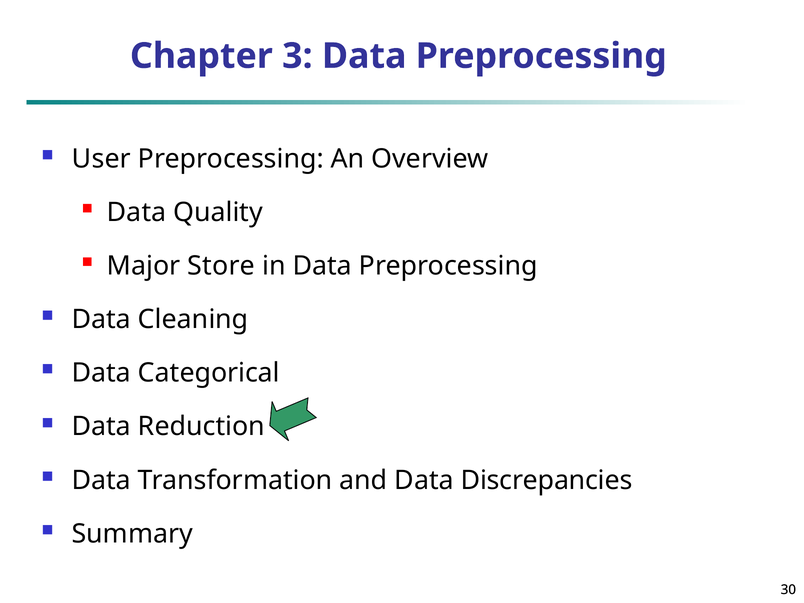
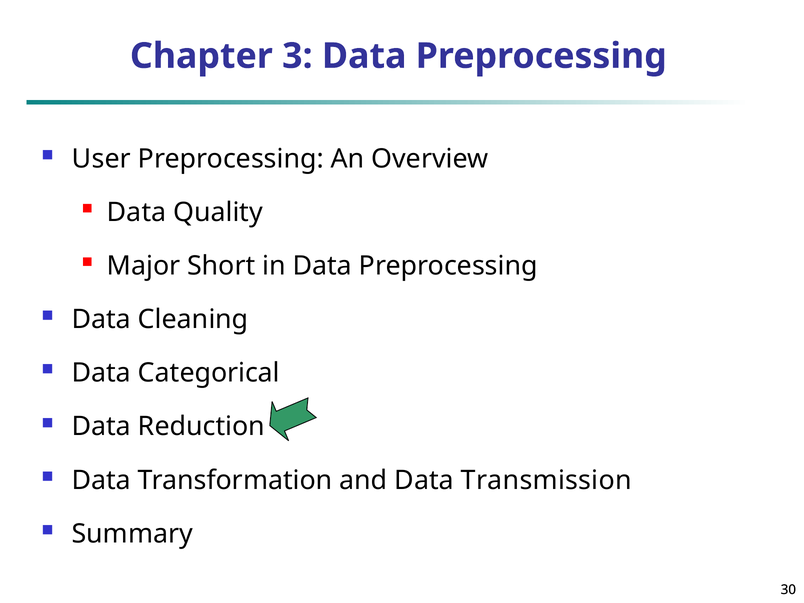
Store: Store -> Short (221, 266)
Discrepancies: Discrepancies -> Transmission (546, 480)
